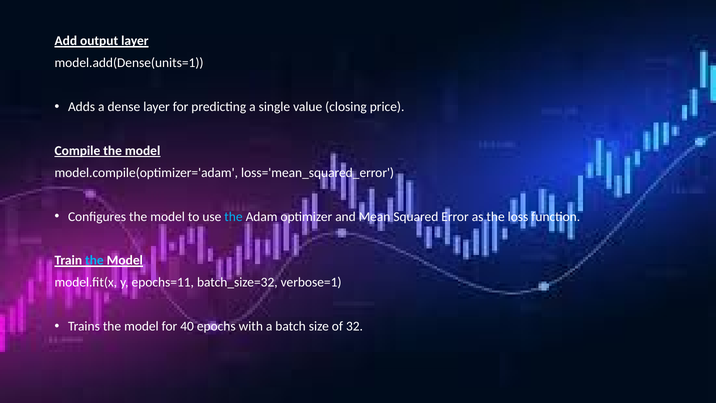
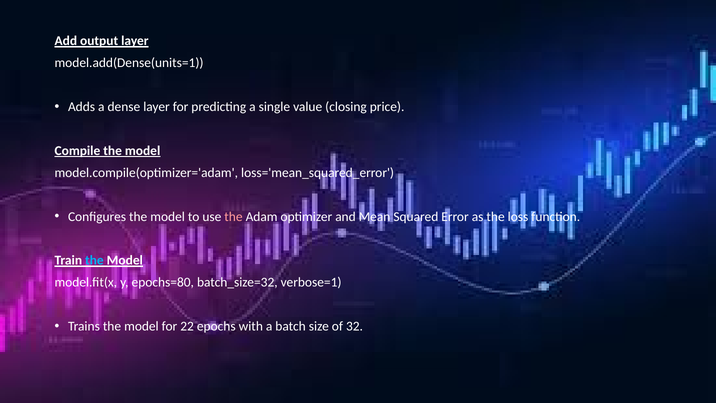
the colour: light blue -> pink (233, 216)
epochs=11: epochs=11 -> epochs=80 (163, 282)
40: 40 -> 22 (187, 326)
